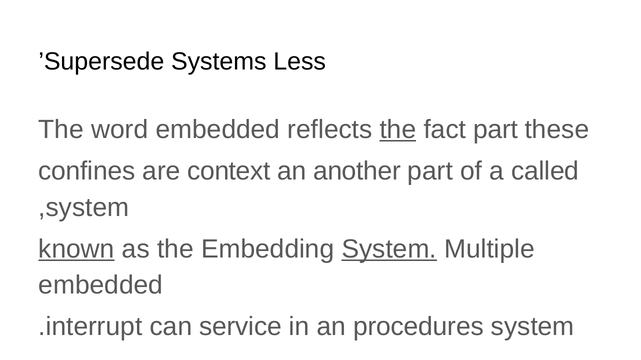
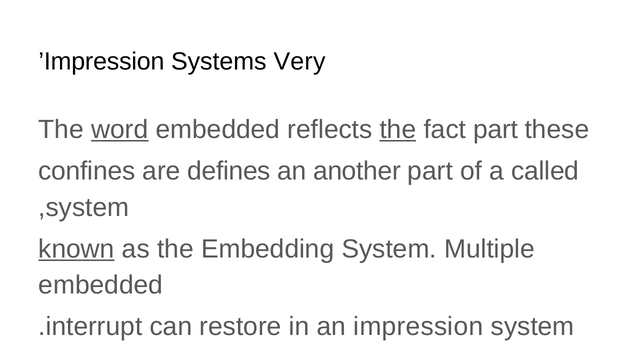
Supersede: Supersede -> Impression (104, 62)
Less: Less -> Very (300, 62)
word underline: none -> present (120, 130)
context: context -> defines (229, 171)
System underline: present -> none (389, 249)
service: service -> restore (240, 327)
an procedures: procedures -> impression (418, 327)
